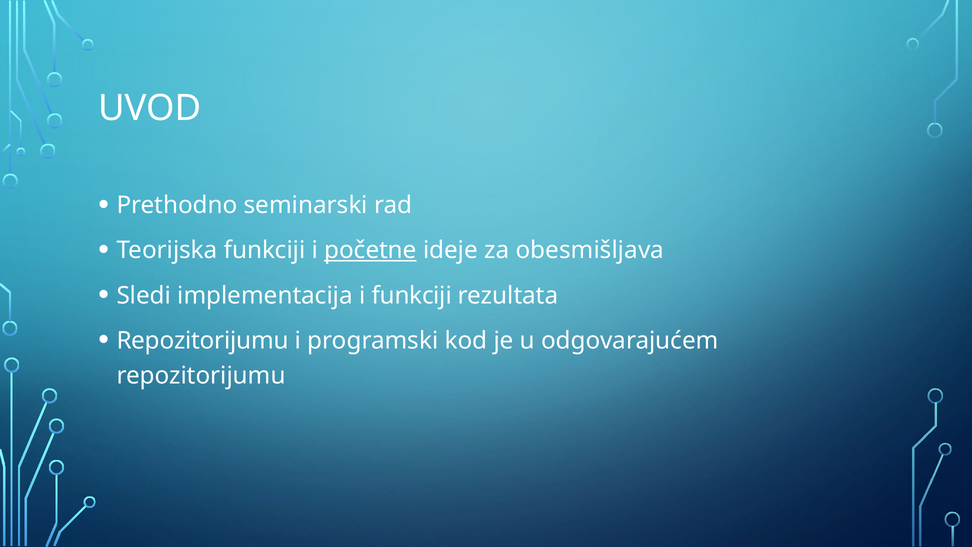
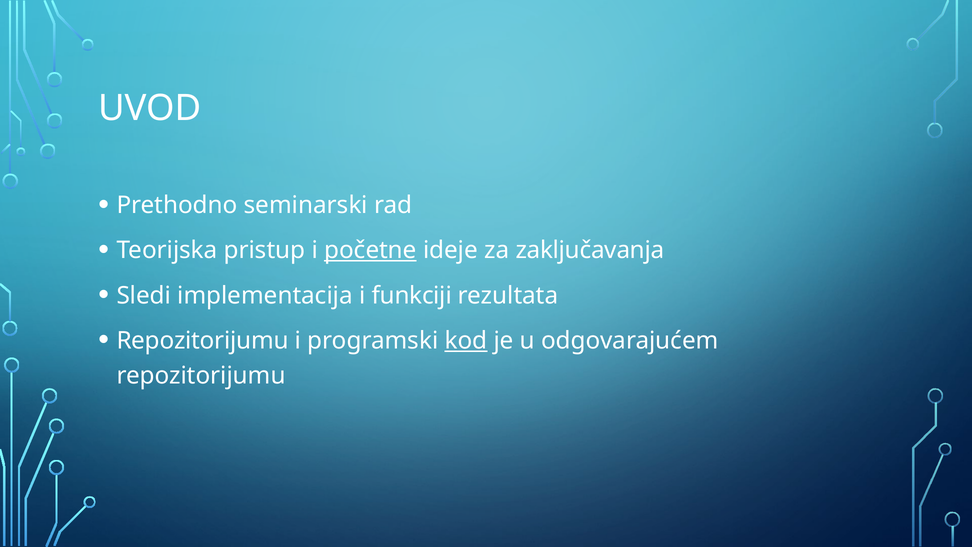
Teorijska funkciji: funkciji -> pristup (265, 250)
obesmišljava: obesmišljava -> zaključavanja (590, 250)
kod underline: none -> present (466, 340)
